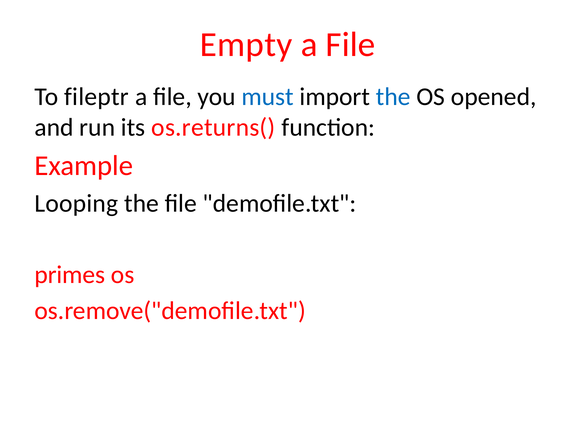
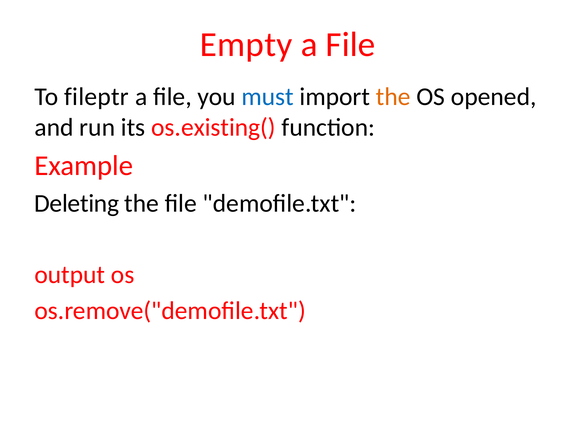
the colour: blue -> orange (393, 97)
os.returns(: os.returns( -> os.existing( (213, 127)
Looping: Looping -> Deleting (77, 203)
primes: primes -> output (70, 275)
